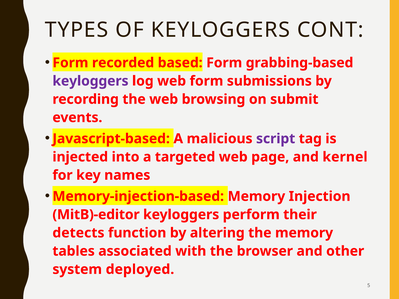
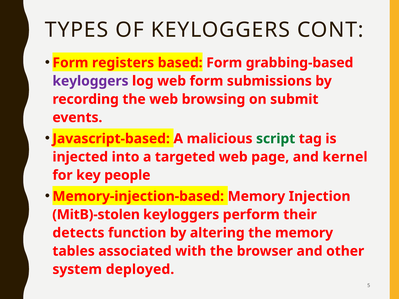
recorded: recorded -> registers (123, 63)
script colour: purple -> green (276, 139)
names: names -> people (127, 175)
MitB)-editor: MitB)-editor -> MitB)-stolen (96, 215)
